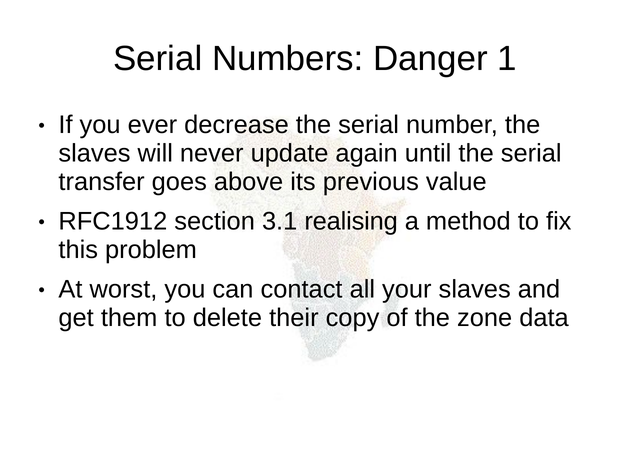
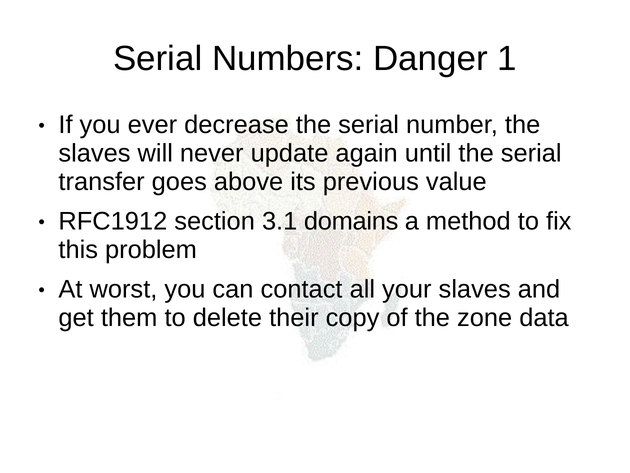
realising: realising -> domains (351, 221)
